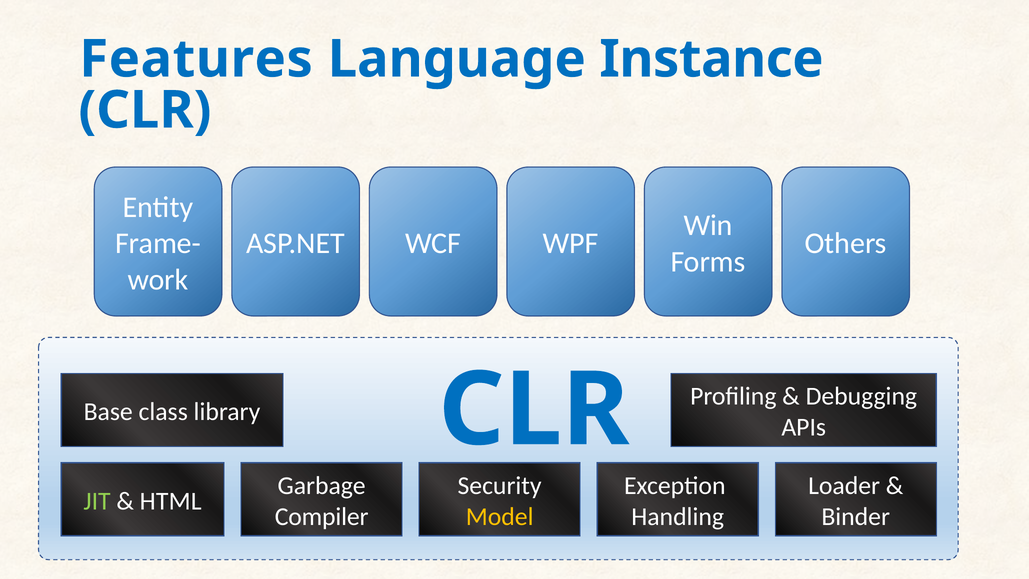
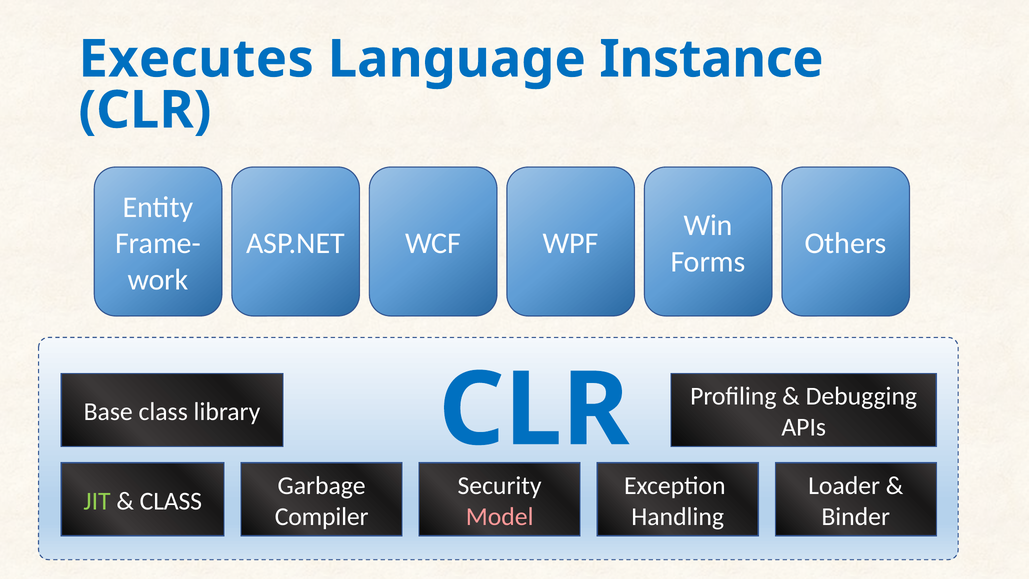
Features: Features -> Executes (196, 59)
HTML: HTML -> CLASS (171, 501)
Model colour: yellow -> pink (500, 516)
